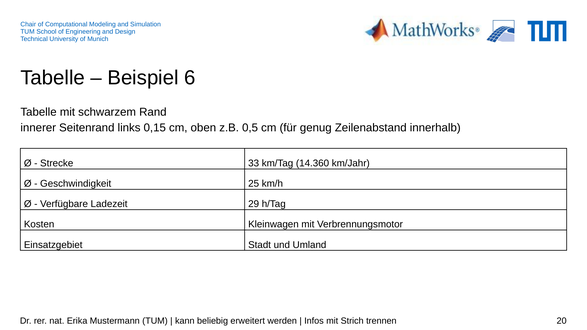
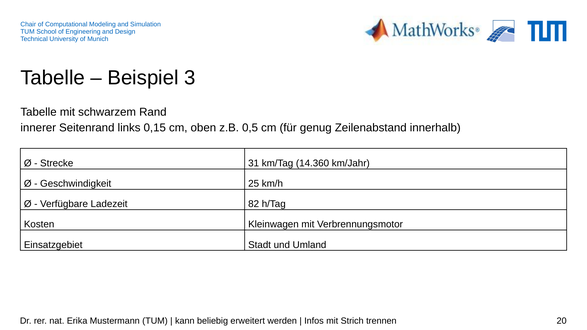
6: 6 -> 3 (190, 78)
33: 33 -> 31 (254, 163)
29: 29 -> 82 (254, 204)
